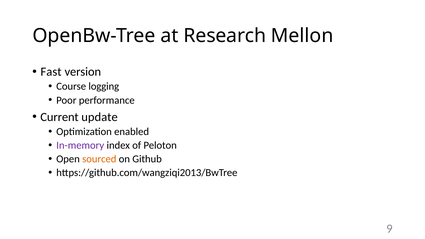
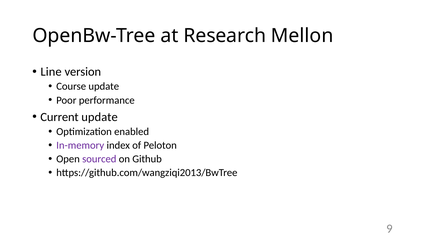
Fast: Fast -> Line (51, 72)
Course logging: logging -> update (104, 87)
sourced colour: orange -> purple (99, 159)
